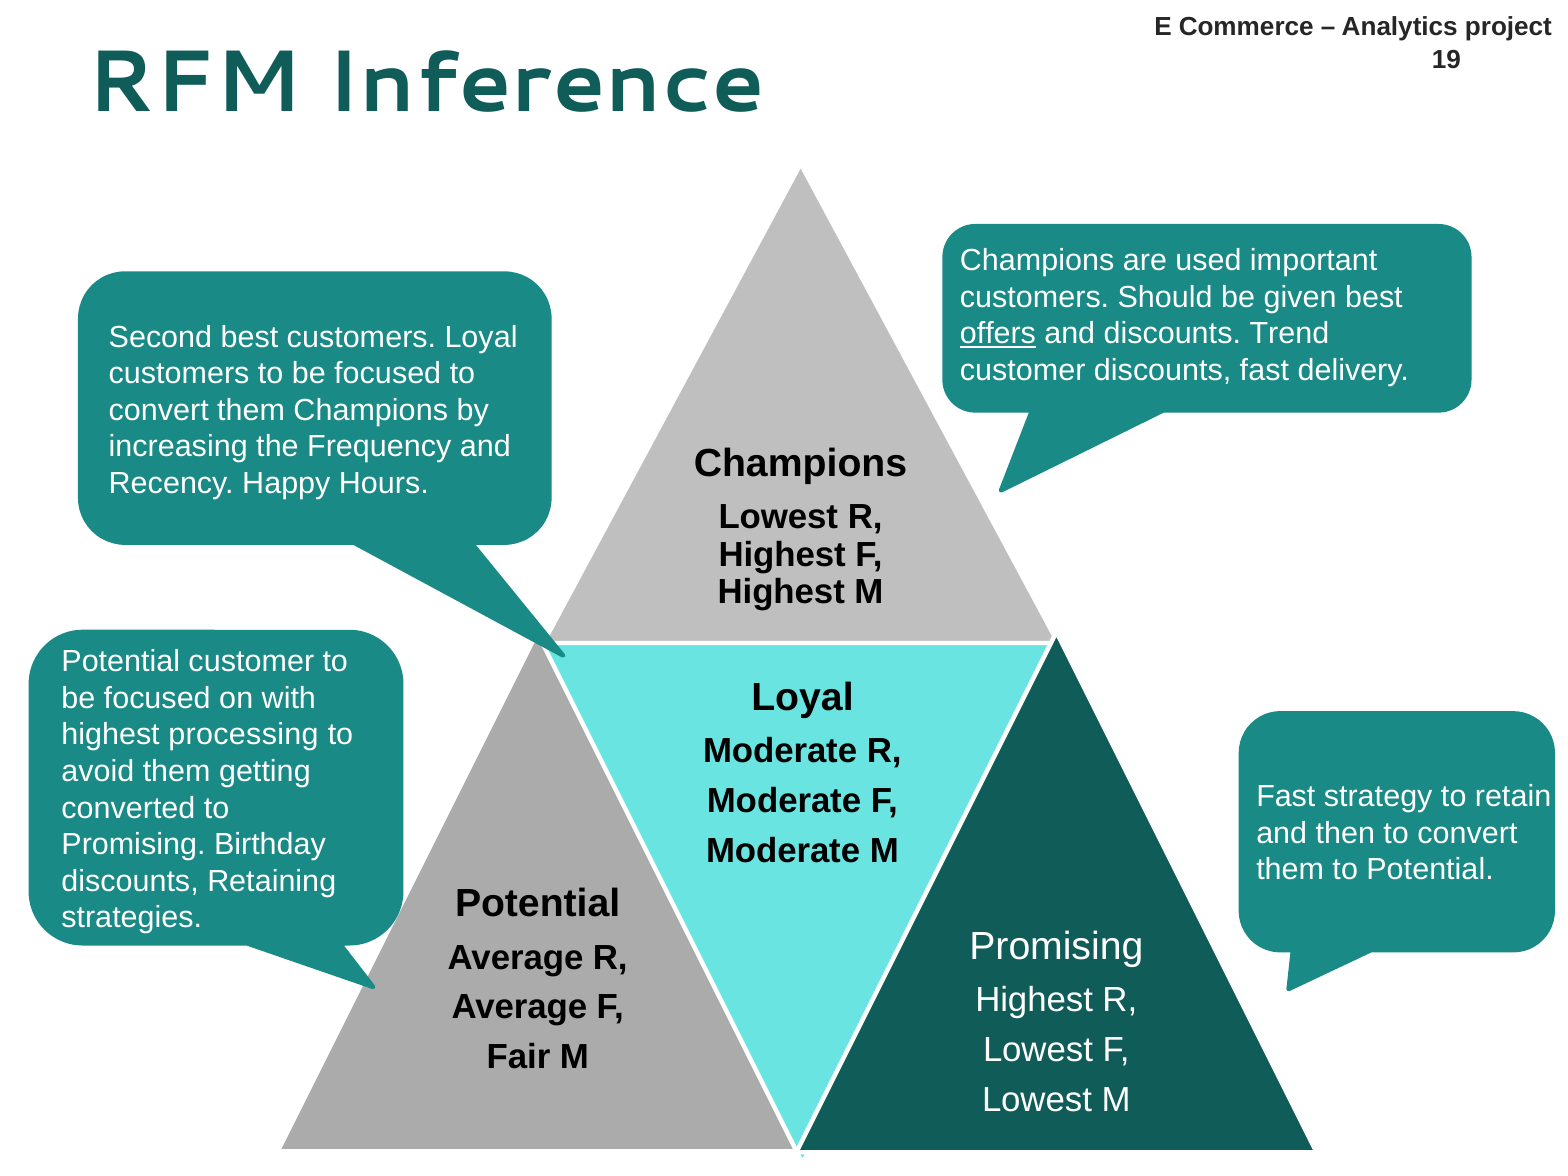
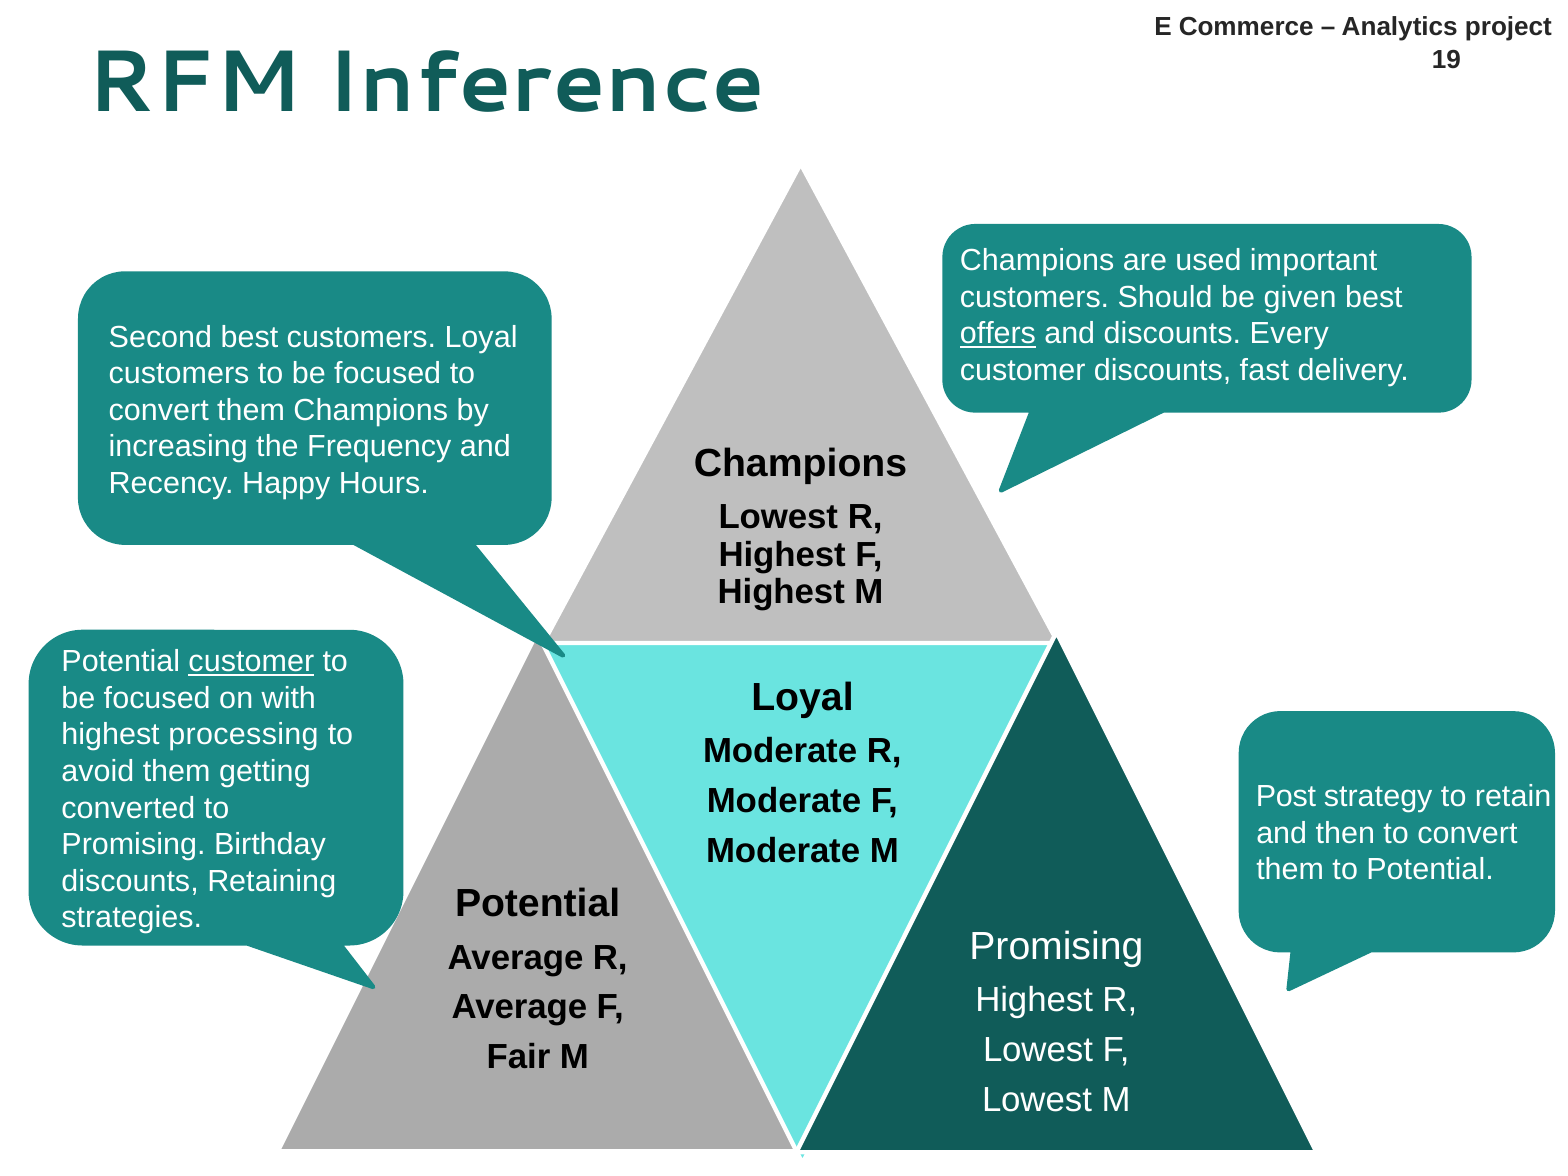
Trend: Trend -> Every (1289, 334)
customer underline: none -> present (251, 662)
Fast: Fast -> Post (1286, 797)
